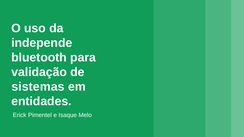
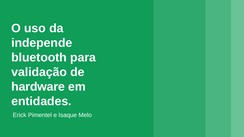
sistemas: sistemas -> hardware (38, 87)
